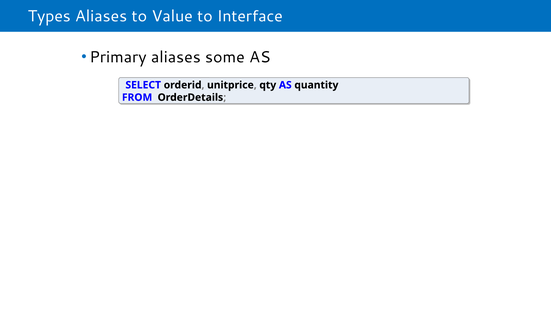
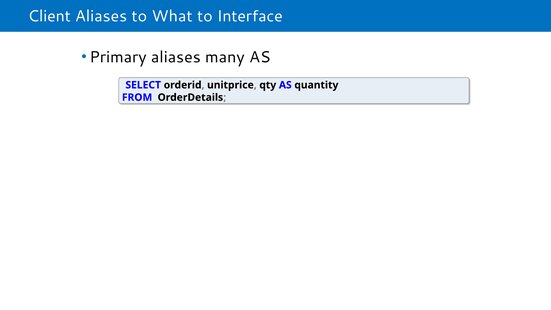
Types: Types -> Client (49, 16)
Value: Value -> What (172, 16)
some: some -> many (225, 57)
